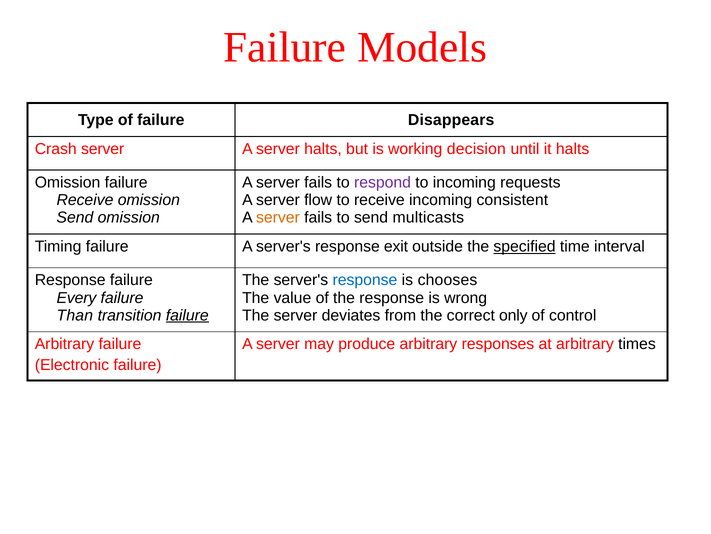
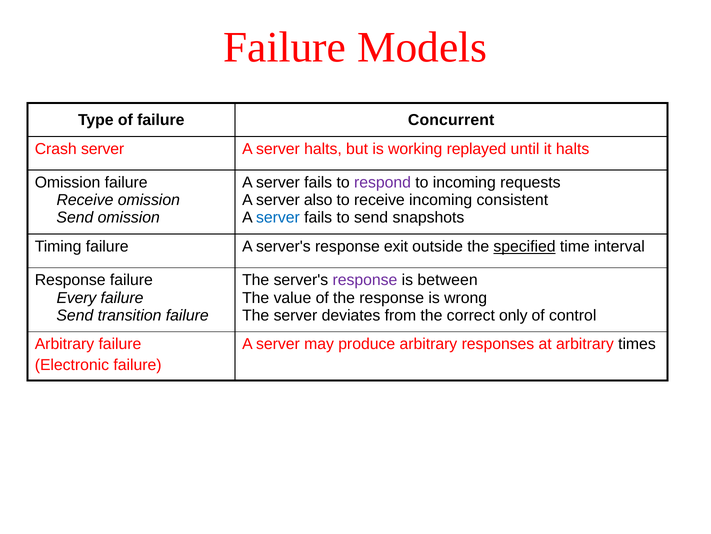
Disappears: Disappears -> Concurrent (451, 120)
decision: decision -> replayed (476, 149)
flow: flow -> also (318, 200)
server colour: orange -> blue (278, 217)
multicasts: multicasts -> snapshots (428, 217)
response colour: blue -> purple (365, 280)
chooses: chooses -> between (448, 280)
Than: Than -> Send (75, 315)
failure underline: present -> none (187, 315)
